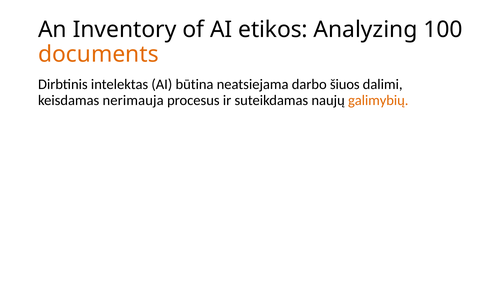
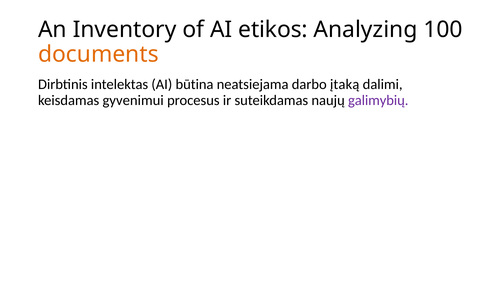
šiuos: šiuos -> įtaką (345, 84)
nerimauja: nerimauja -> gyvenimui (133, 100)
galimybių colour: orange -> purple (378, 100)
